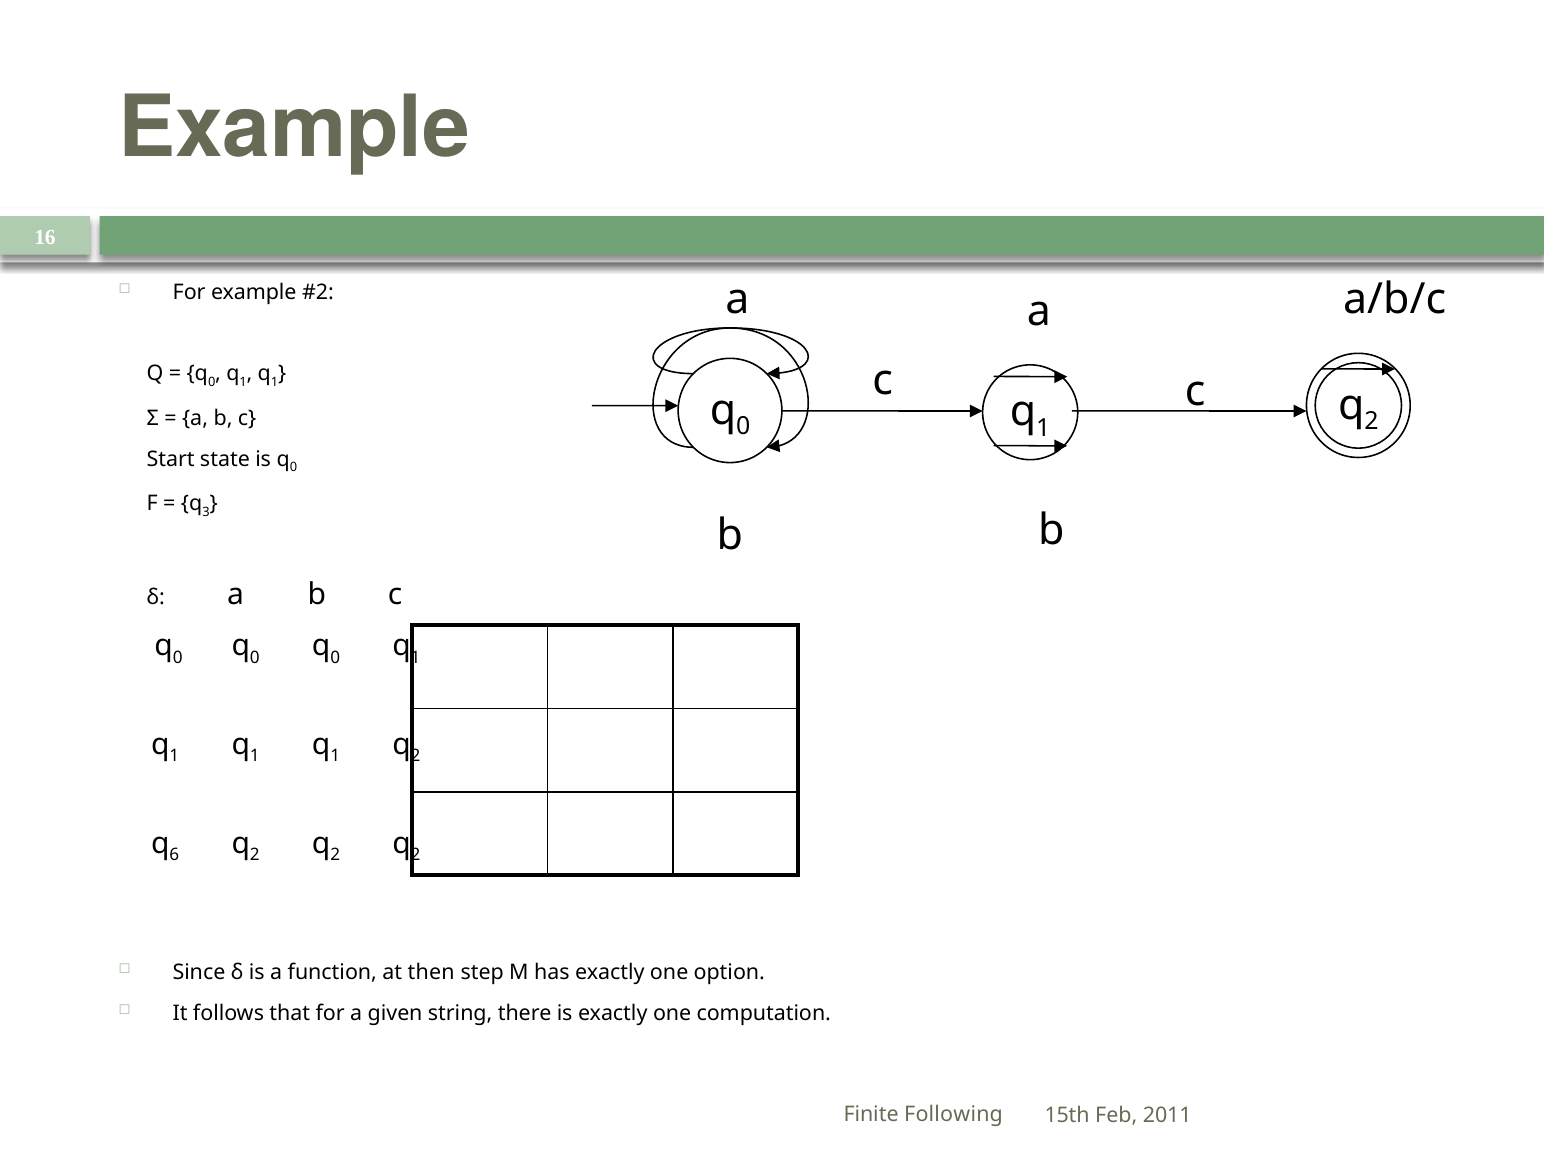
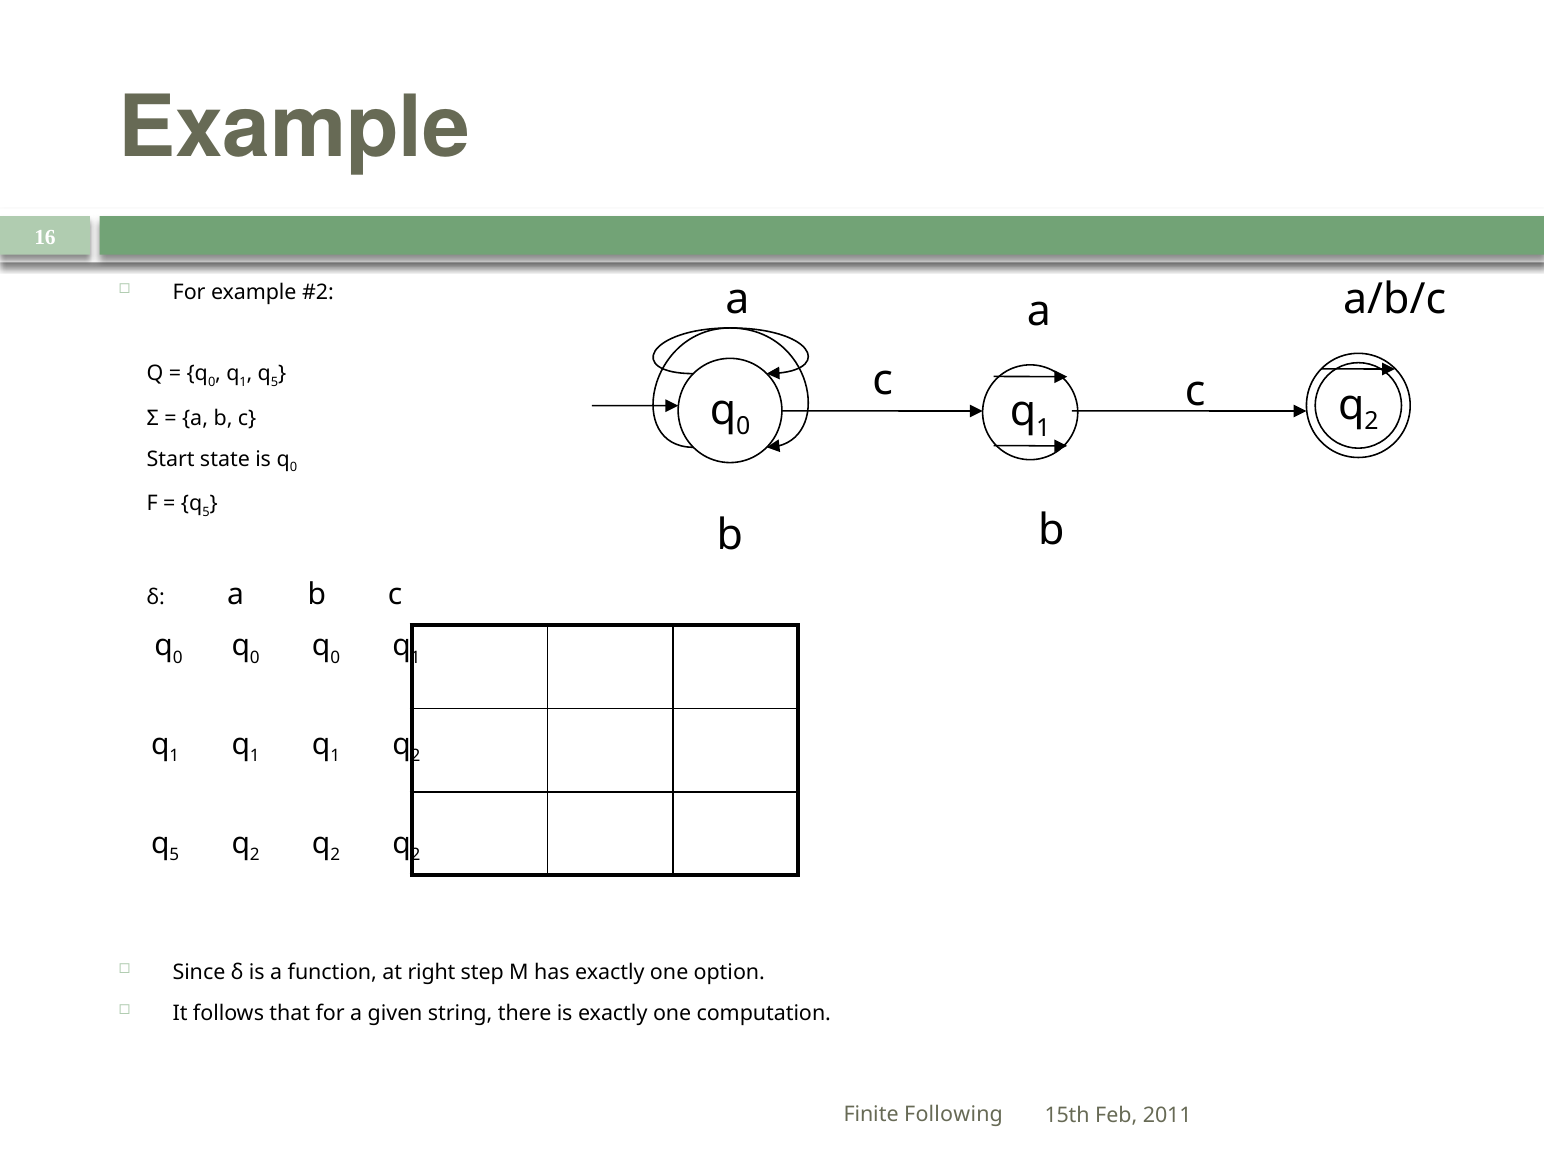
1: 1 -> 5 (275, 382)
3: 3 -> 5 (206, 512)
6: 6 -> 5 (174, 855)
then: then -> right (431, 972)
